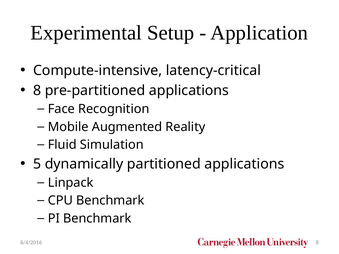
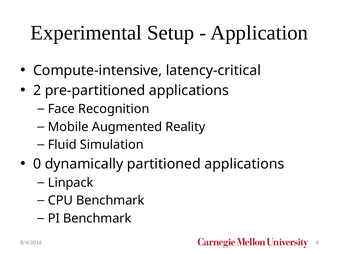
8: 8 -> 2 (37, 90)
5: 5 -> 0 (37, 164)
